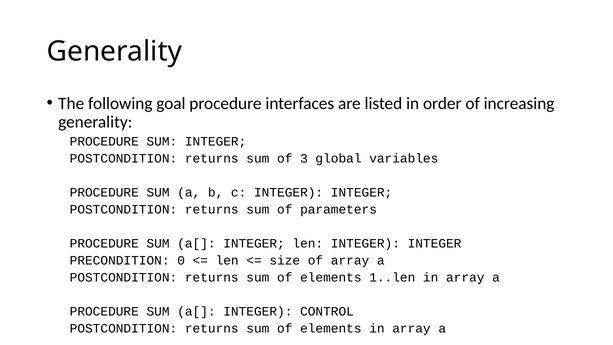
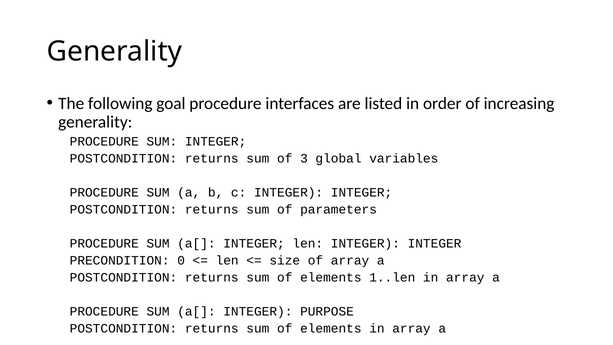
CONTROL: CONTROL -> PURPOSE (327, 311)
